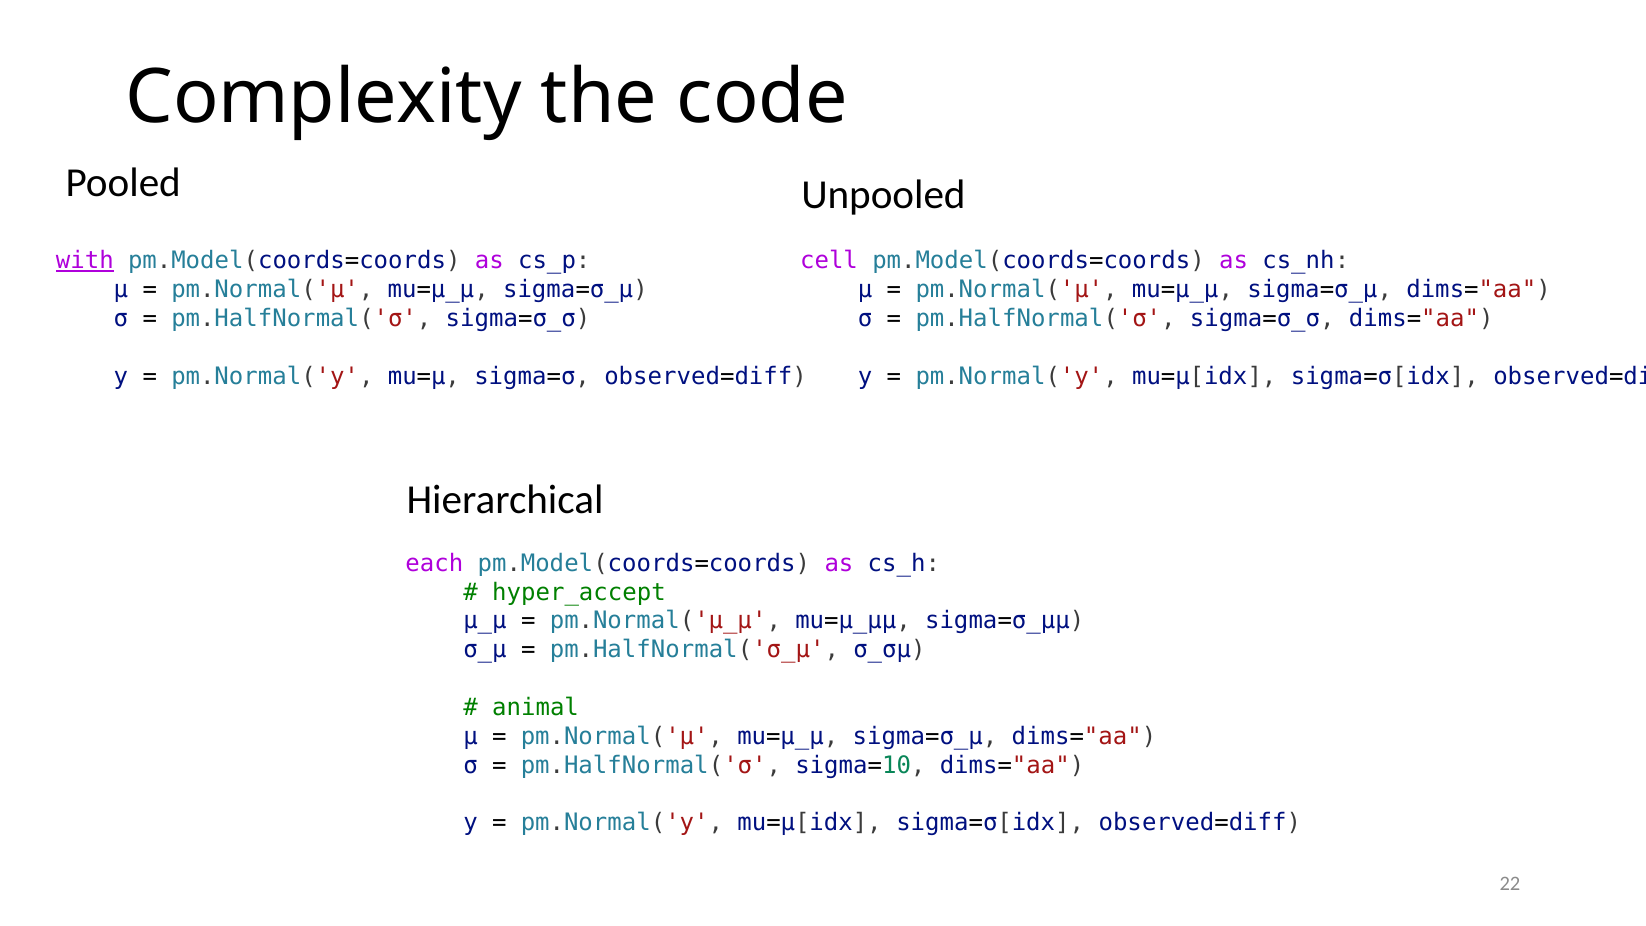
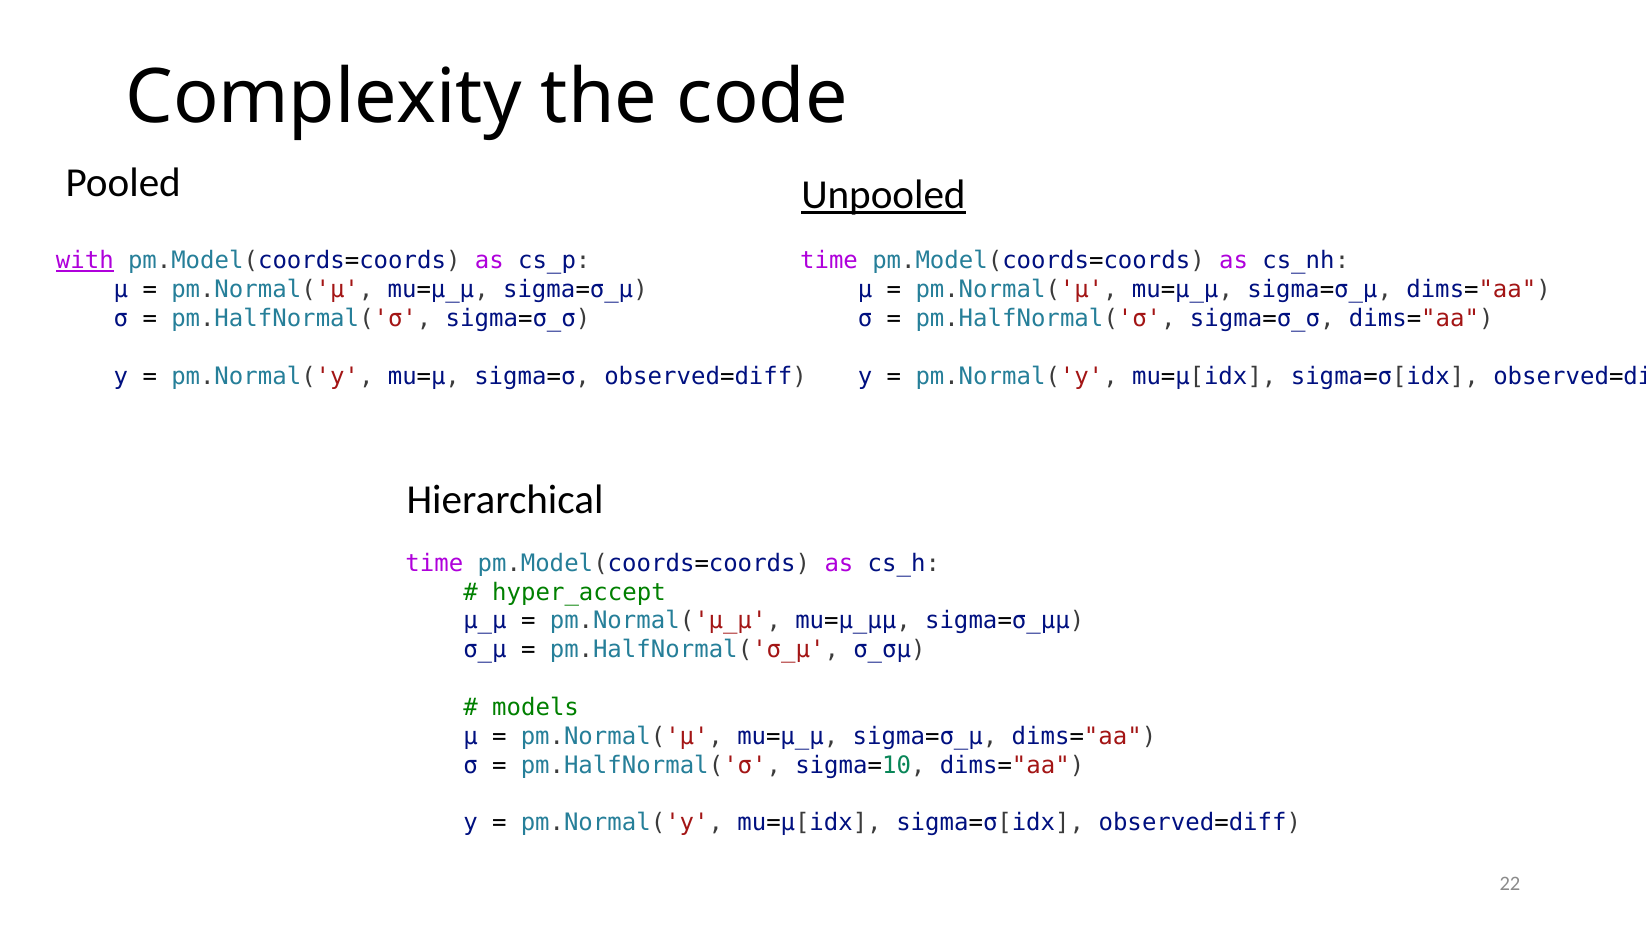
Unpooled underline: none -> present (883, 195)
cell: cell -> time (829, 261)
each: each -> time (434, 563)
animal: animal -> models (536, 707)
